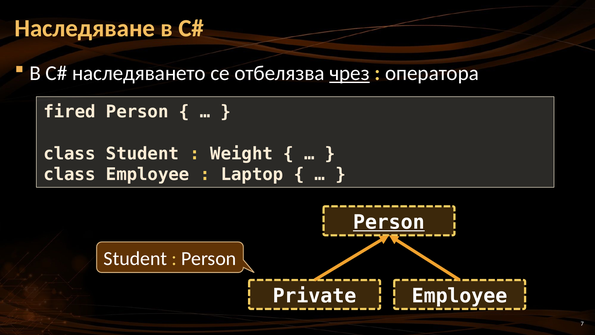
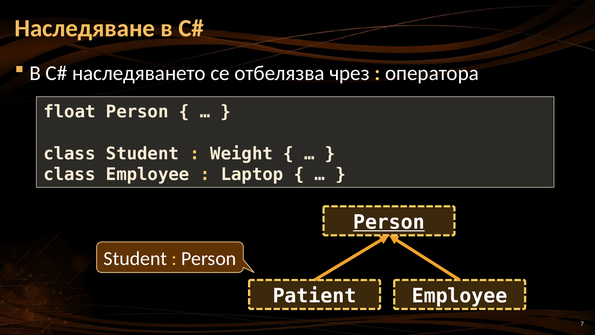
чрез underline: present -> none (350, 73)
fired: fired -> float (70, 112)
Private: Private -> Patient (315, 296)
